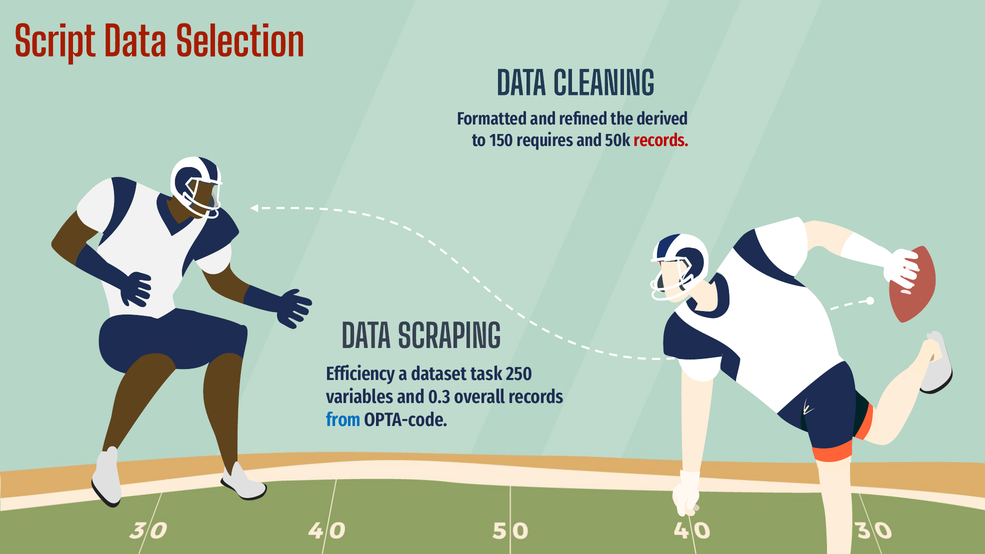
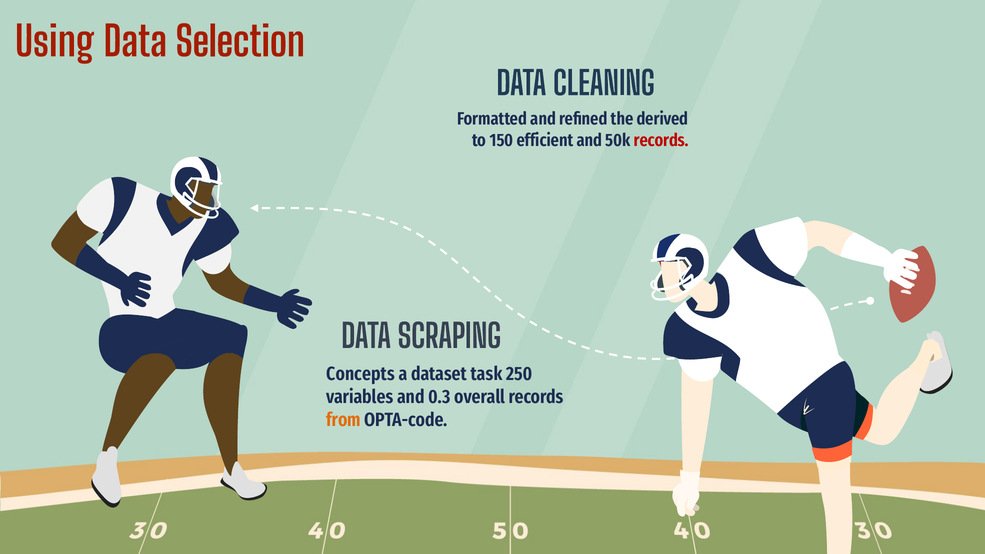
Script: Script -> Using (55, 43)
requires: requires -> efficient (545, 140)
Efficiency: Efficiency -> Concepts (361, 374)
from colour: blue -> orange (343, 420)
